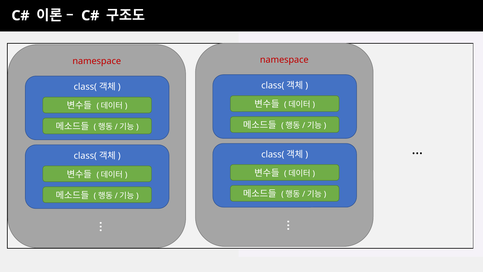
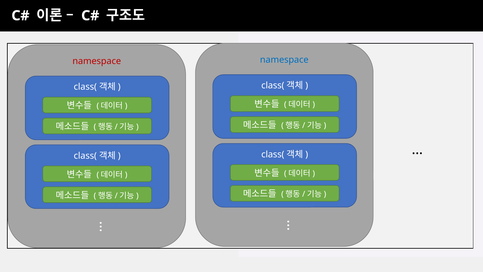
namespace colour: red -> blue (284, 60)
